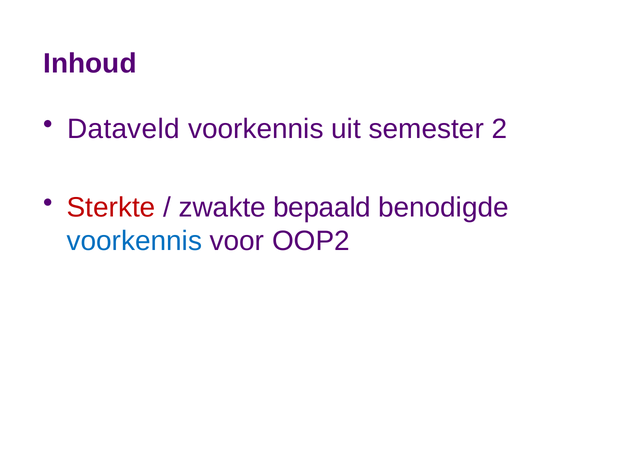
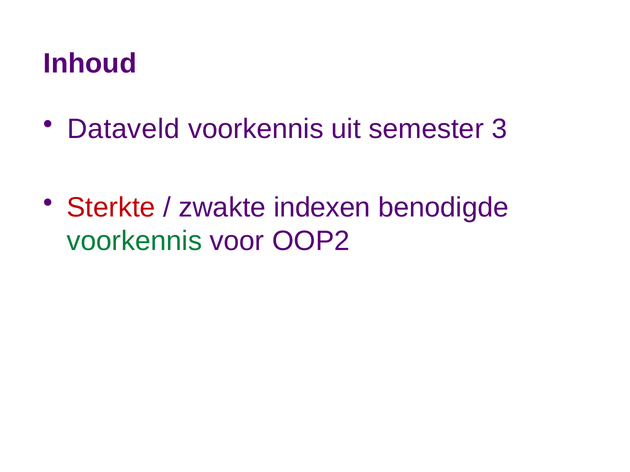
2: 2 -> 3 (499, 129)
bepaald: bepaald -> indexen (322, 208)
voorkennis colour: blue -> green (134, 241)
